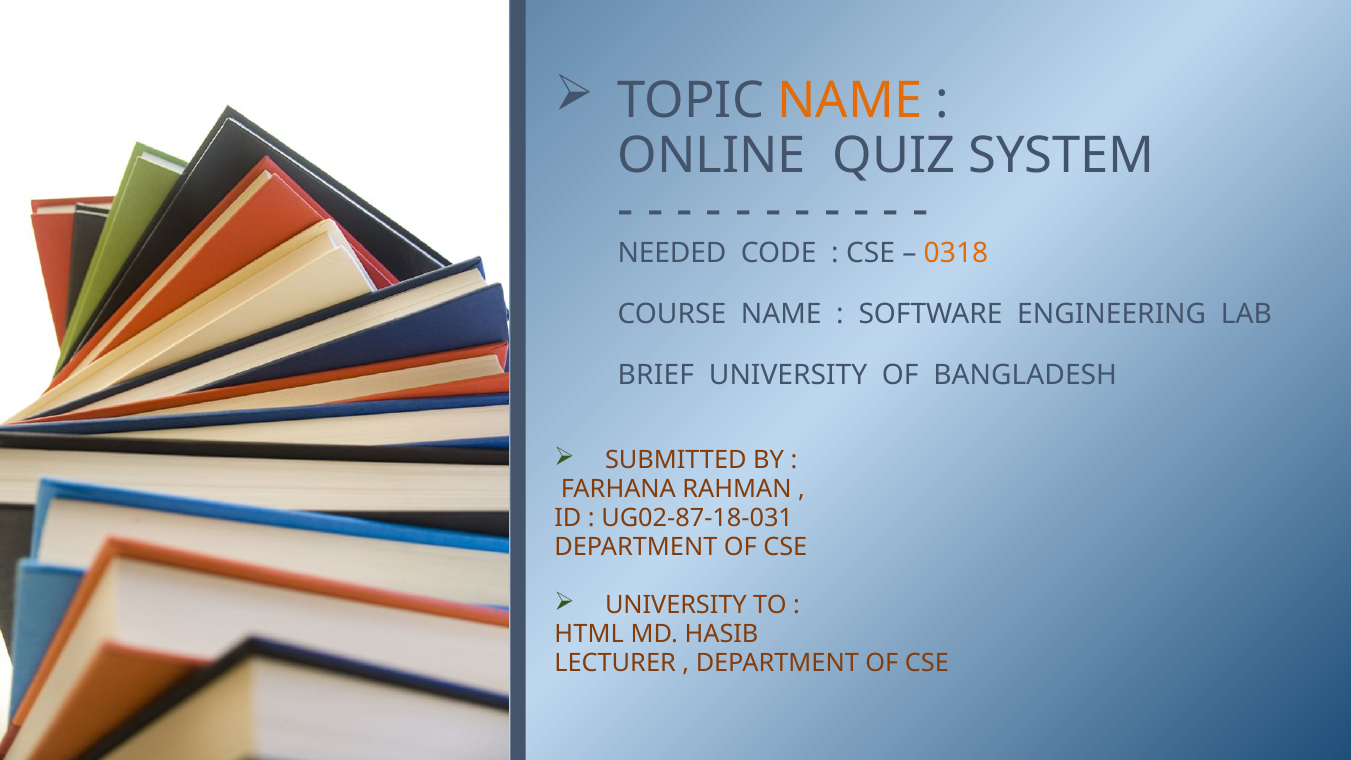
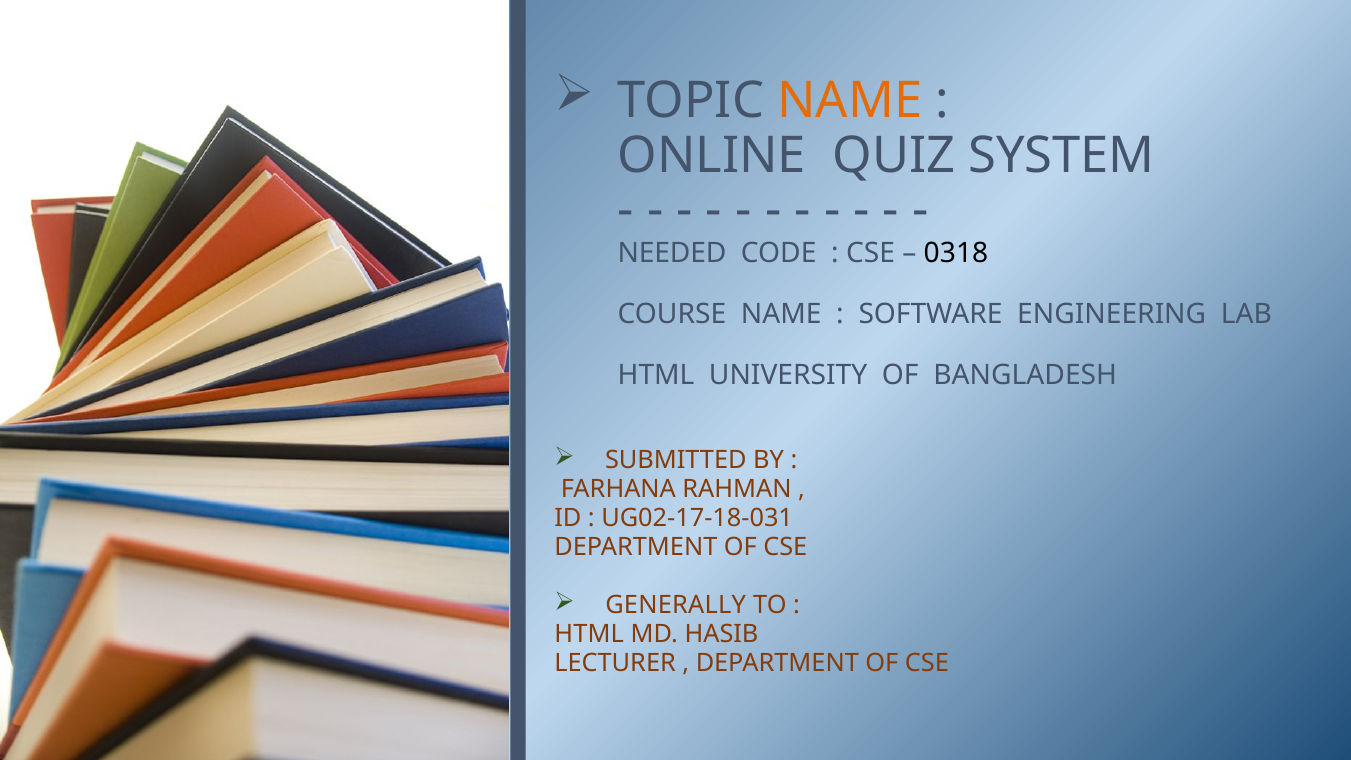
0318 colour: orange -> black (956, 253)
BRIEF: BRIEF -> HTML (656, 375)
UG02-87-18-031: UG02-87-18-031 -> UG02-17-18-031 (697, 518)
UNIVERSITY: UNIVERSITY -> GENERALLY (676, 605)
